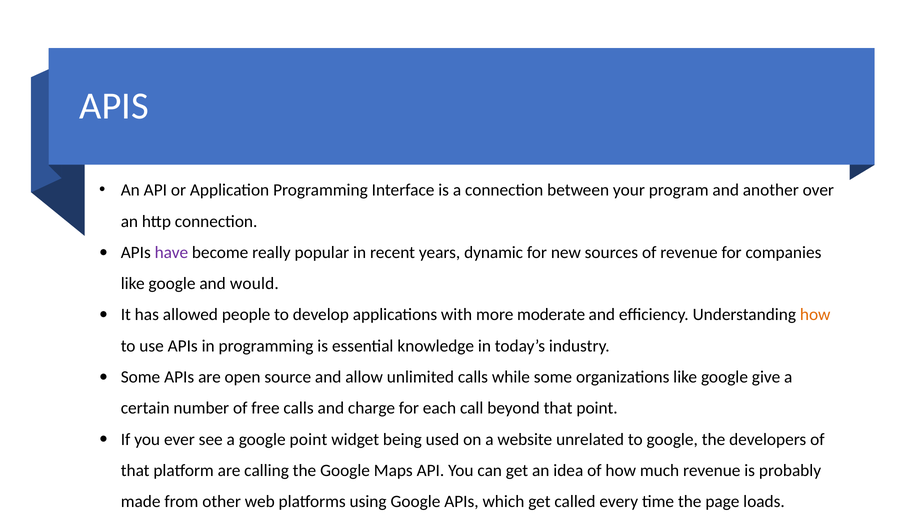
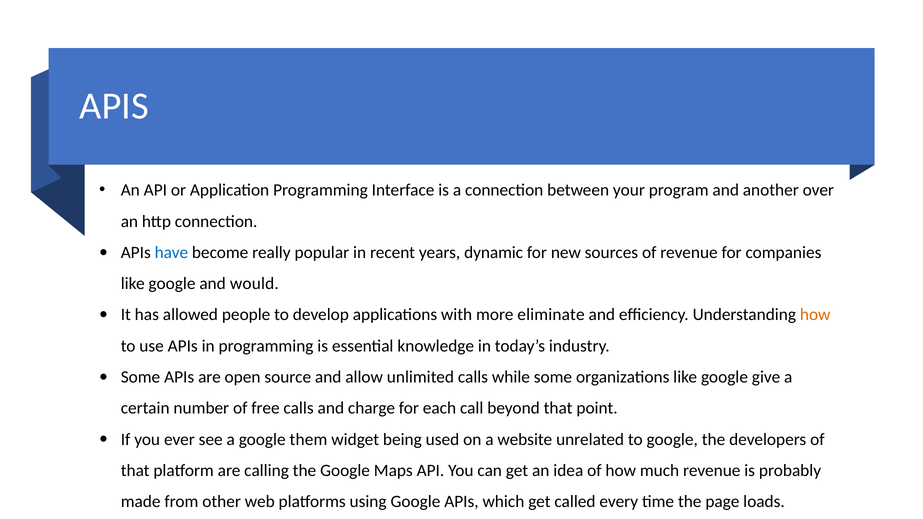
have colour: purple -> blue (171, 253)
moderate: moderate -> eliminate (551, 315)
google point: point -> them (308, 439)
